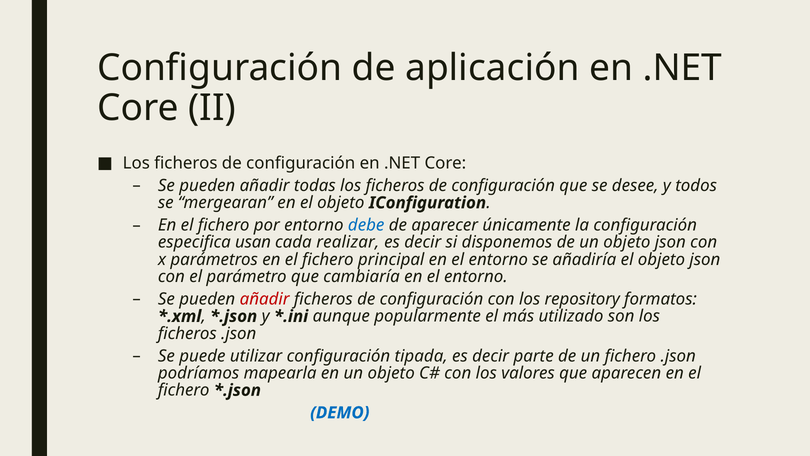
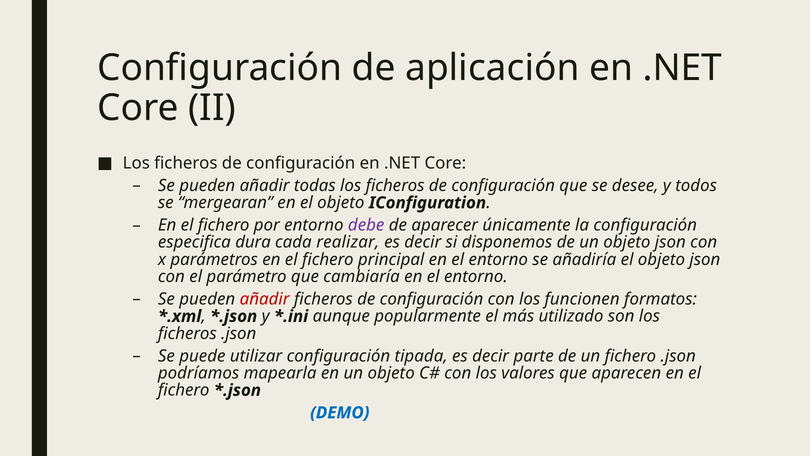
debe colour: blue -> purple (366, 225)
usan: usan -> dura (253, 242)
repository: repository -> funcionen (582, 299)
